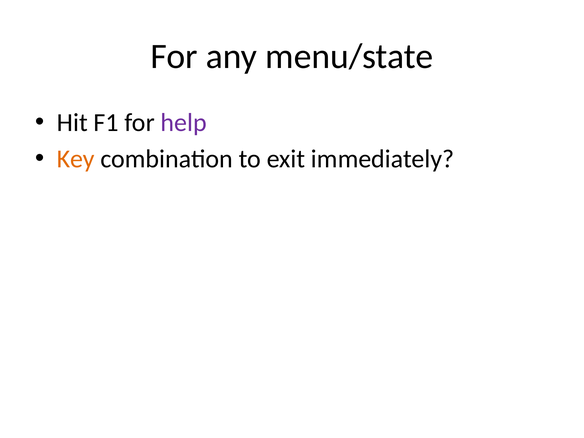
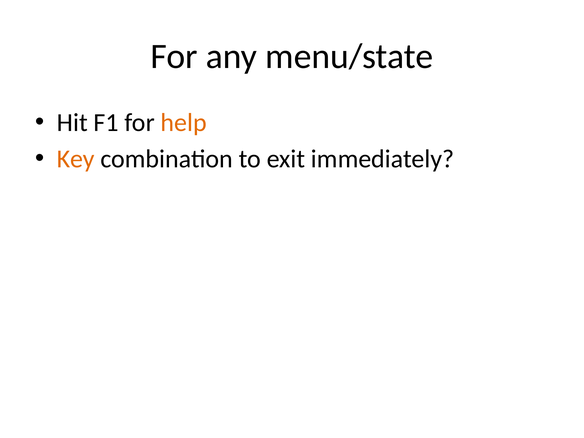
help colour: purple -> orange (184, 123)
